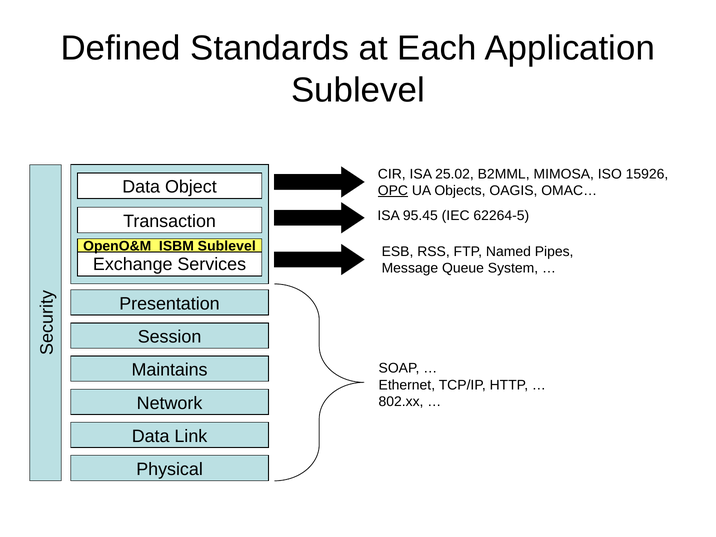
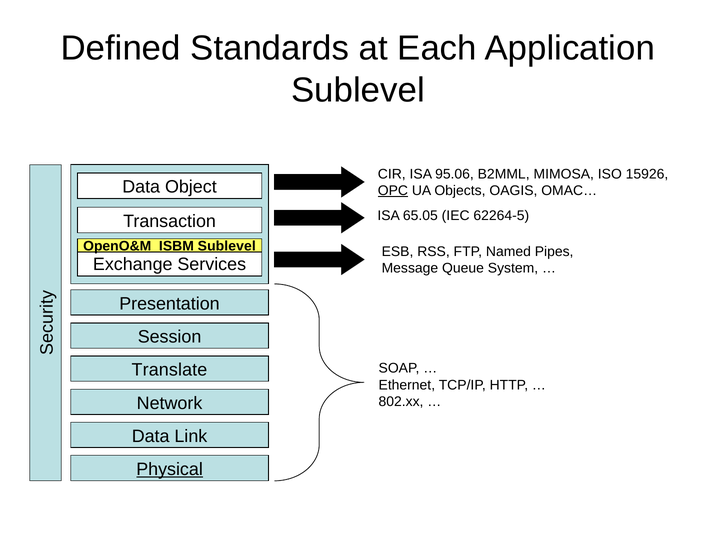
25.02: 25.02 -> 95.06 (454, 174)
95.45: 95.45 -> 65.05 (420, 216)
Maintains: Maintains -> Translate (169, 370)
Physical underline: none -> present (170, 469)
